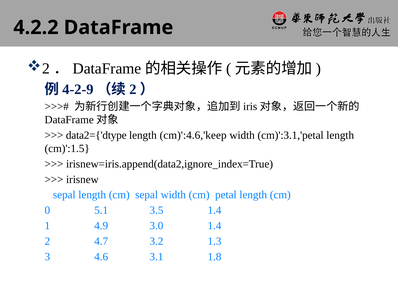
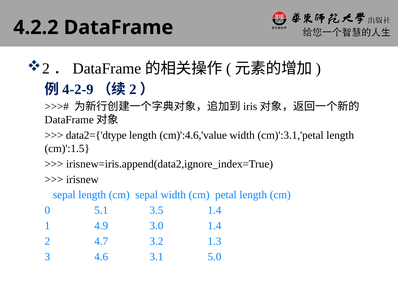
cm)':4.6,'keep: cm)':4.6,'keep -> cm)':4.6,'value (193, 135)
1.8: 1.8 -> 5.0 (214, 257)
